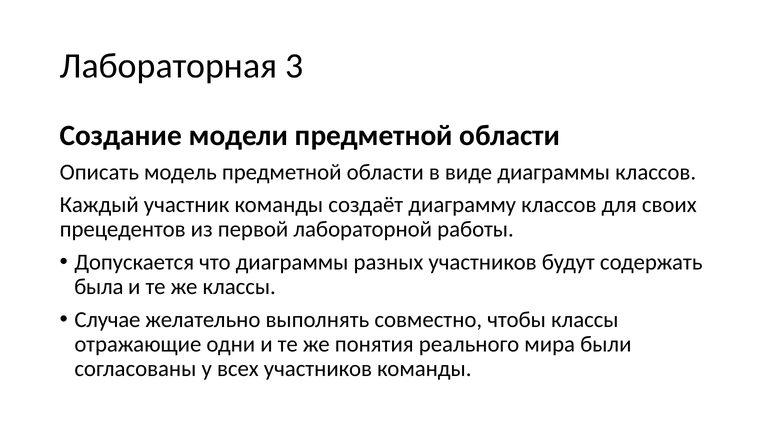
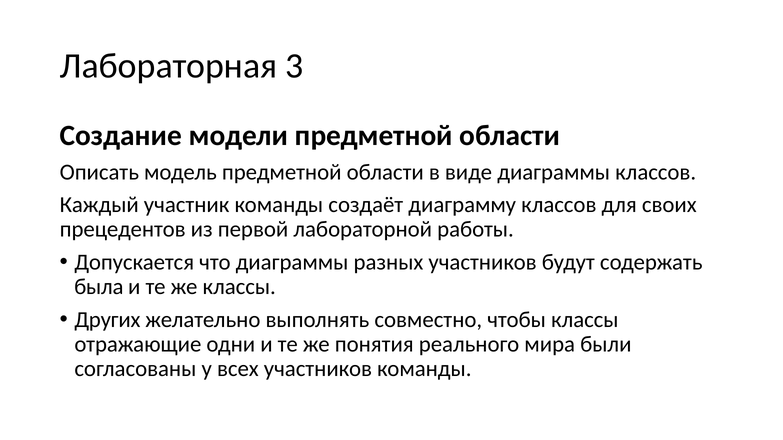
Случае: Случае -> Других (107, 320)
